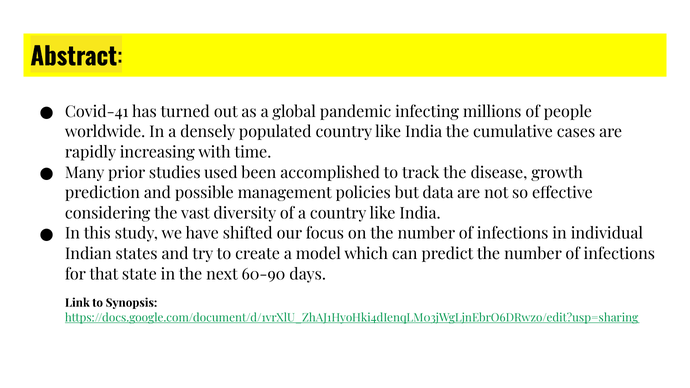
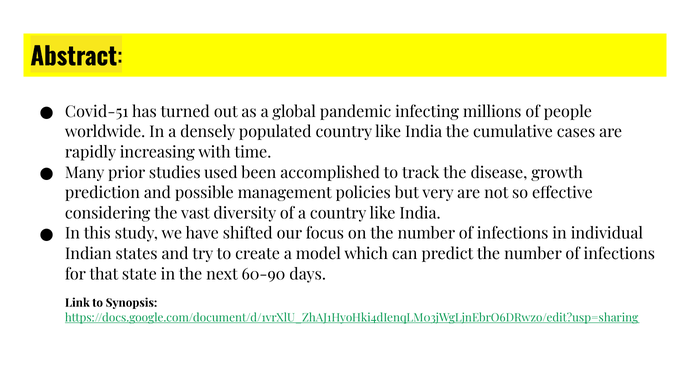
Covid-41: Covid-41 -> Covid-51 (97, 112)
data: data -> very (438, 193)
